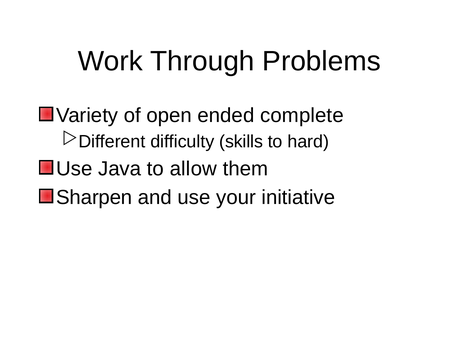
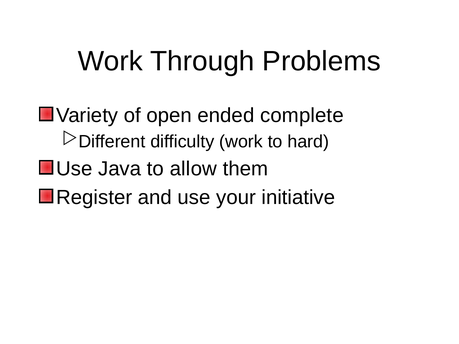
difficulty skills: skills -> work (241, 142)
Sharpen: Sharpen -> Register (94, 198)
